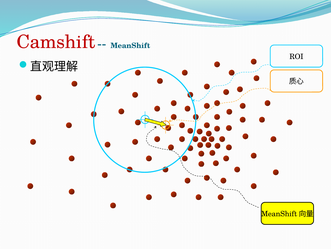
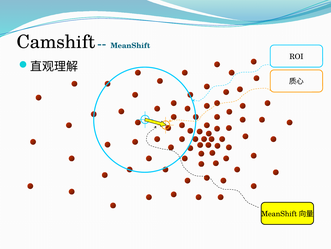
Camshift colour: red -> black (56, 42)
